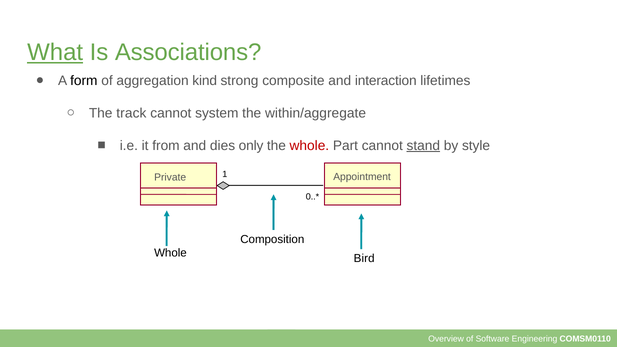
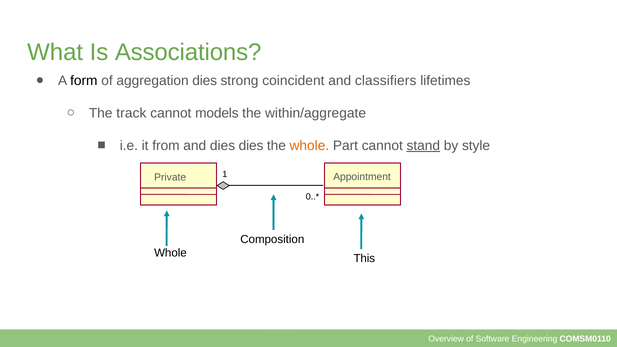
What underline: present -> none (55, 52)
aggregation kind: kind -> dies (205, 81)
composite: composite -> coincident (293, 81)
interaction: interaction -> classifiers (386, 81)
system: system -> models (217, 113)
dies only: only -> dies (251, 146)
whole colour: red -> orange (309, 146)
Bird: Bird -> This (364, 259)
